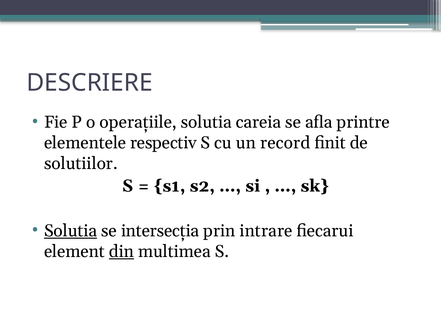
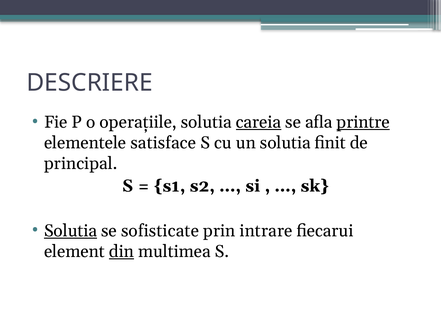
careia underline: none -> present (259, 122)
printre underline: none -> present (363, 122)
respectiv: respectiv -> satisface (163, 143)
un record: record -> solutia (285, 143)
solutiilor: solutiilor -> principal (81, 163)
intersecţia: intersecţia -> sofisticate (160, 231)
